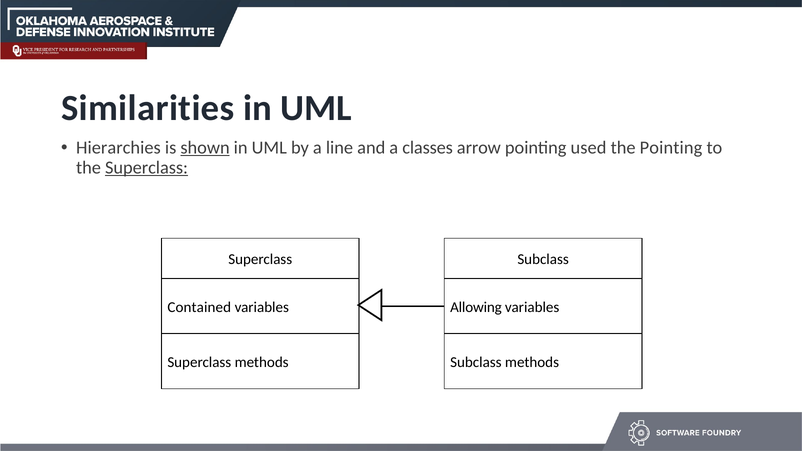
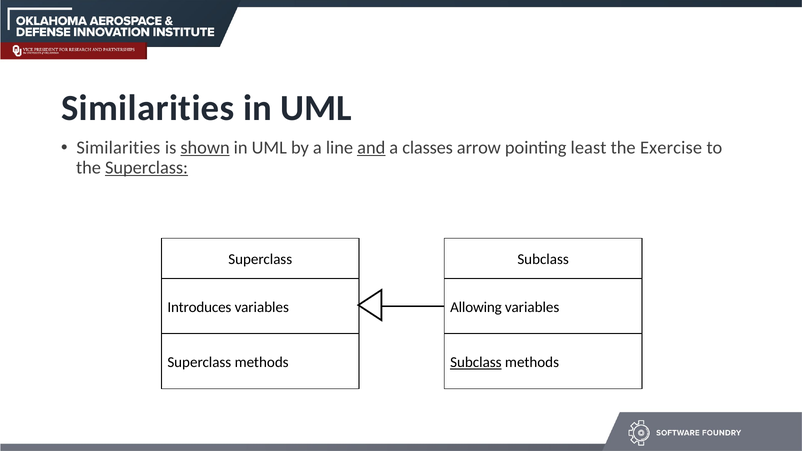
Hierarchies: Hierarchies -> Similarities (118, 148)
and underline: none -> present (371, 148)
used: used -> least (589, 148)
the Pointing: Pointing -> Exercise (671, 148)
Contained: Contained -> Introduces (199, 307)
Subclass underline: none -> present (476, 362)
